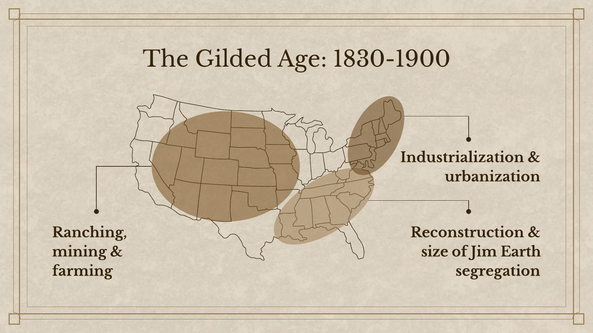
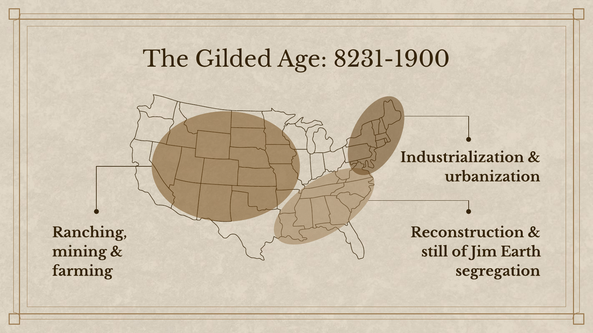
1830-1900: 1830-1900 -> 8231-1900 (392, 60)
size: size -> still (435, 252)
